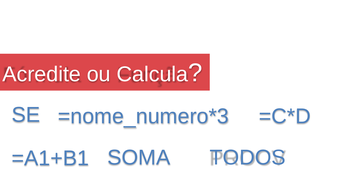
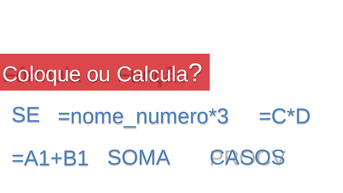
Acredite: Acredite -> Coloque (42, 74)
TODOS: TODOS -> CASOS (248, 157)
